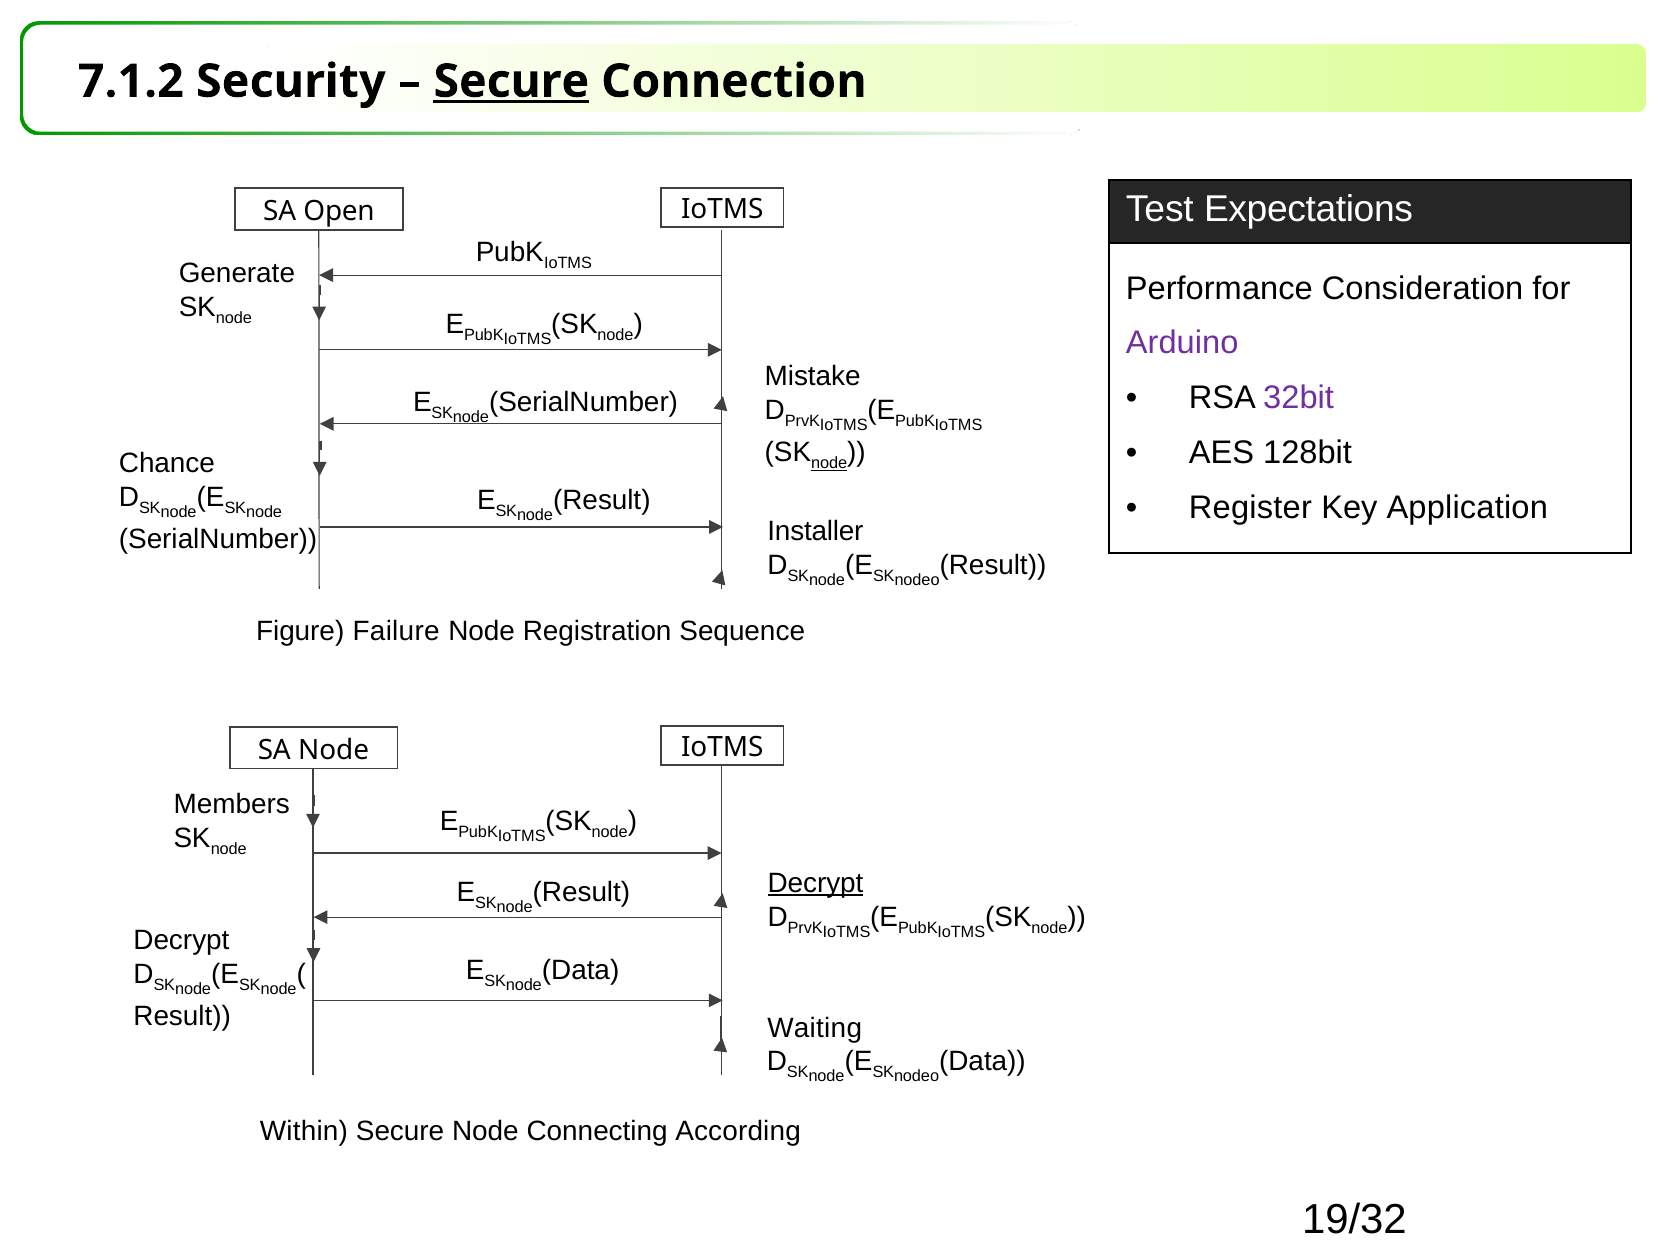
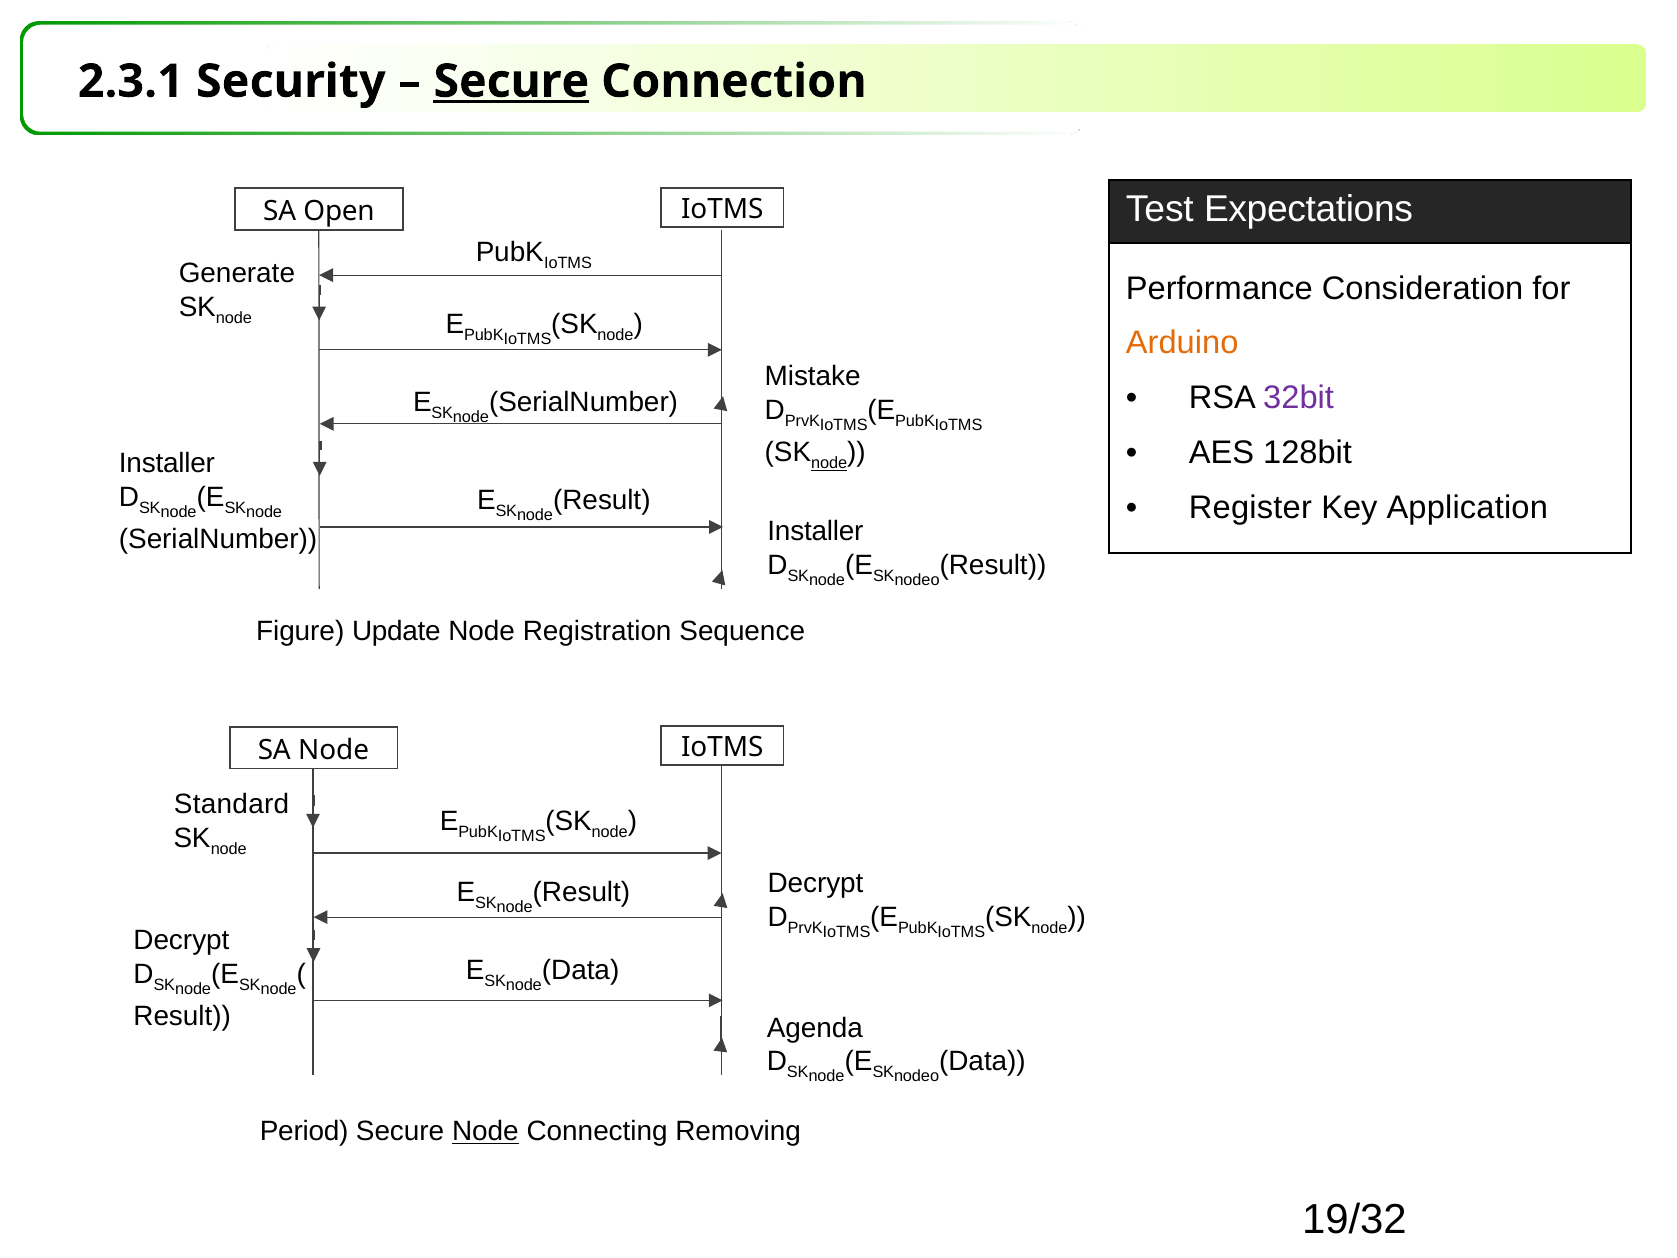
7.1.2: 7.1.2 -> 2.3.1 (131, 81)
Arduino colour: purple -> orange (1182, 343)
Chance: Chance -> Installer (167, 463)
Failure: Failure -> Update (396, 631)
Members: Members -> Standard (232, 804)
Decrypt underline: present -> none (815, 883)
Waiting: Waiting -> Agenda (815, 1028)
Within: Within -> Period (304, 1131)
Node underline: none -> present (485, 1131)
According: According -> Removing (738, 1131)
